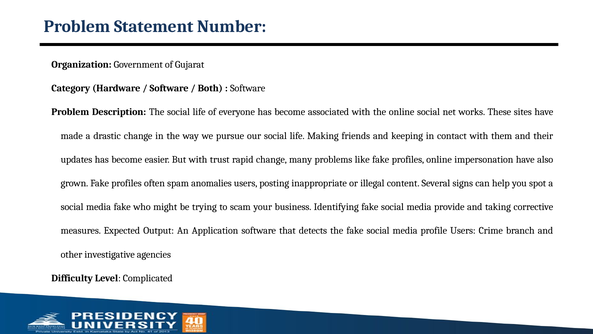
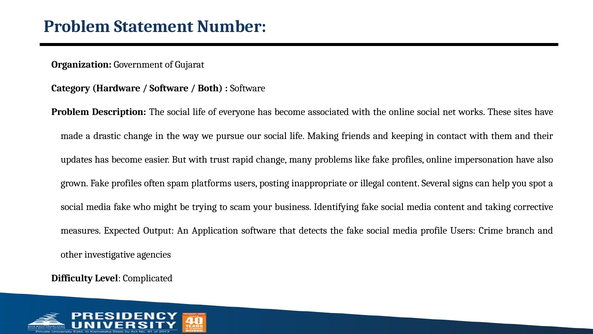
anomalies: anomalies -> platforms (211, 183)
media provide: provide -> content (449, 207)
